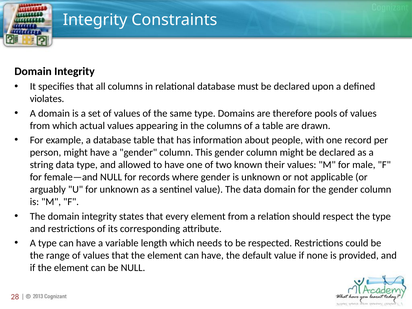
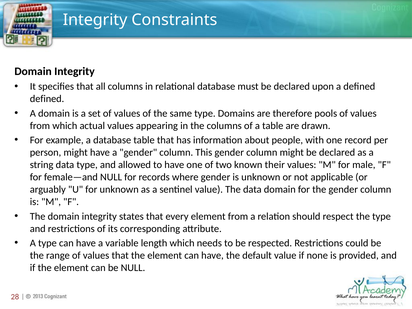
violates: violates -> defined (47, 99)
